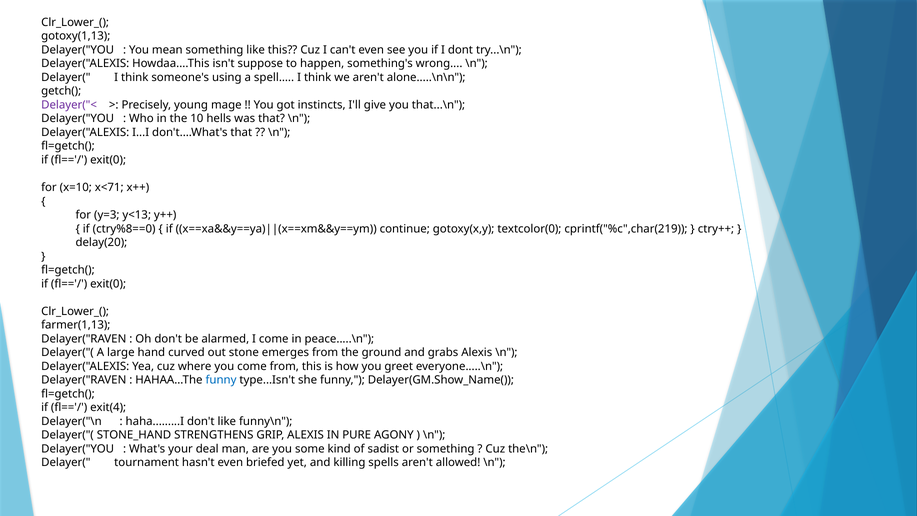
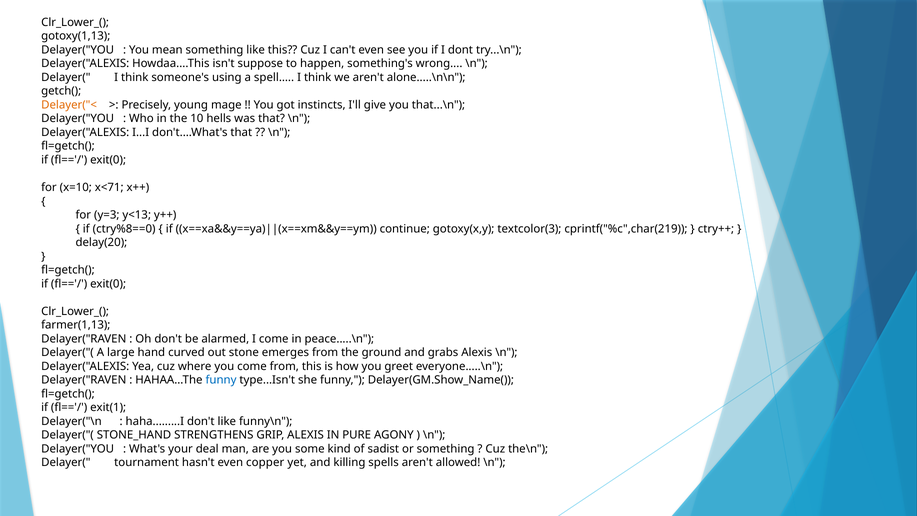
Delayer("< colour: purple -> orange (69, 105)
textcolor(0: textcolor(0 -> textcolor(3 (529, 229)
exit(4: exit(4 -> exit(1 (108, 407)
briefed: briefed -> copper (265, 463)
